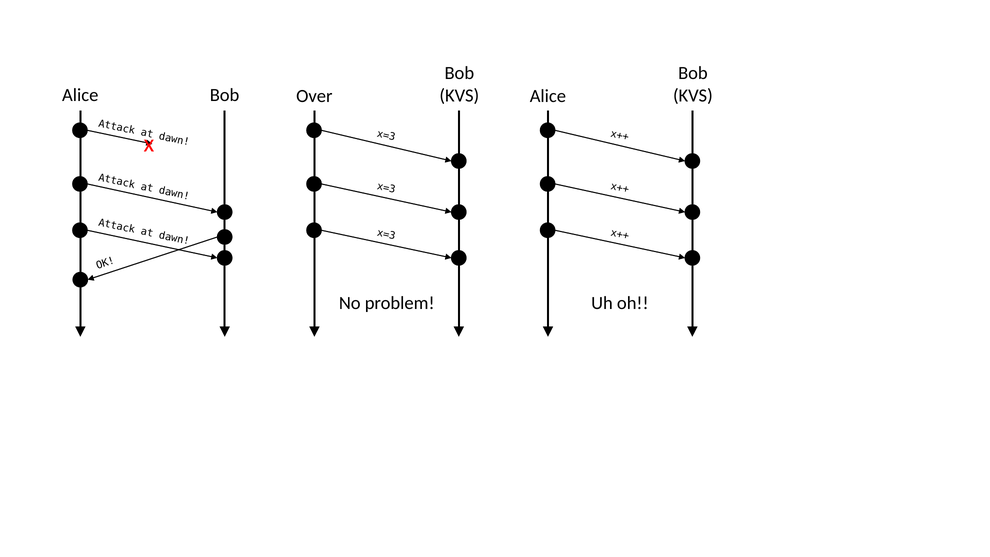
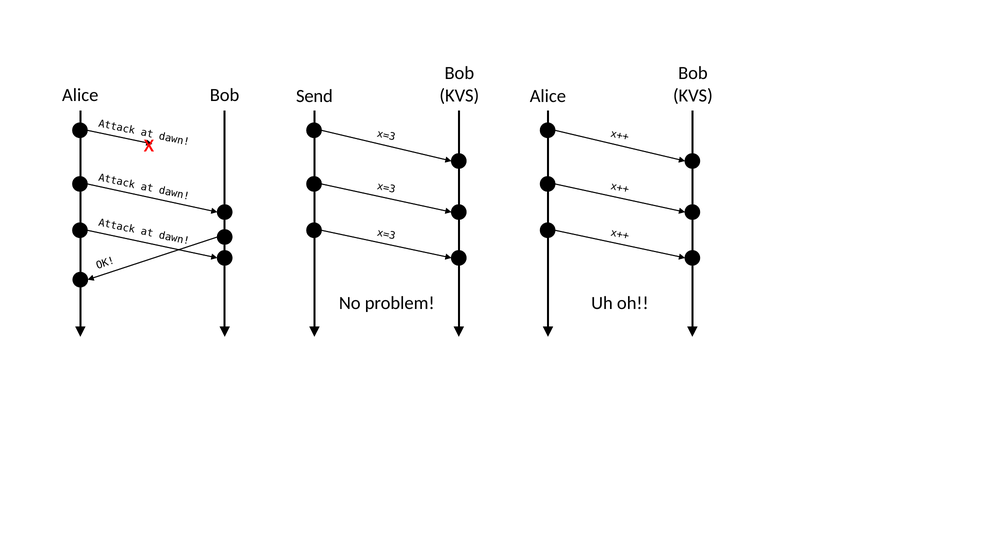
Over: Over -> Send (314, 96)
